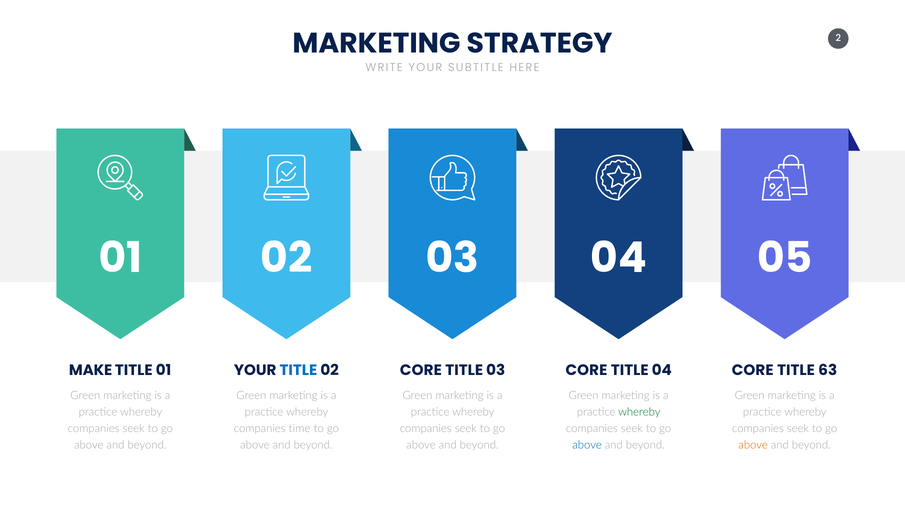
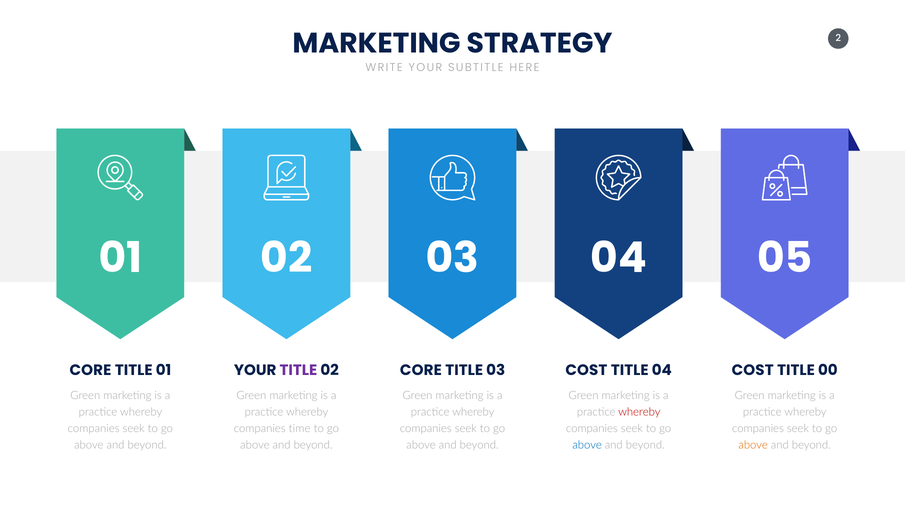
MAKE: MAKE -> CORE (90, 370)
TITLE colour: blue -> purple (298, 370)
CORE: CORE -> COST (586, 370)
CORE: CORE -> COST (753, 370)
63: 63 -> 00 (828, 370)
whereby colour: green -> red (639, 412)
